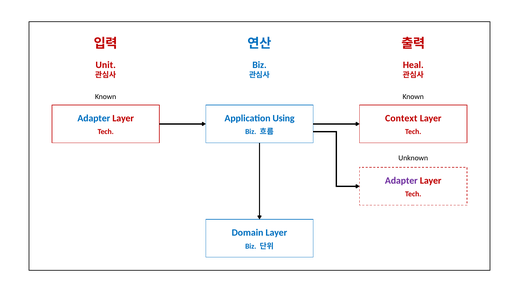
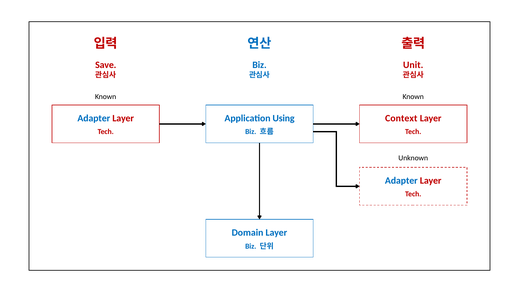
Unit: Unit -> Save (106, 65)
Heal: Heal -> Unit (413, 65)
Adapter colour: purple -> blue (401, 181)
